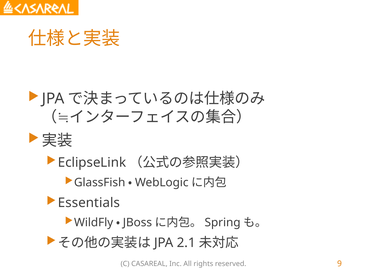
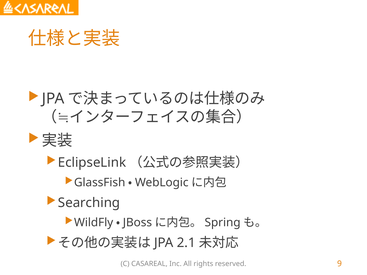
Essentials: Essentials -> Searching (89, 203)
